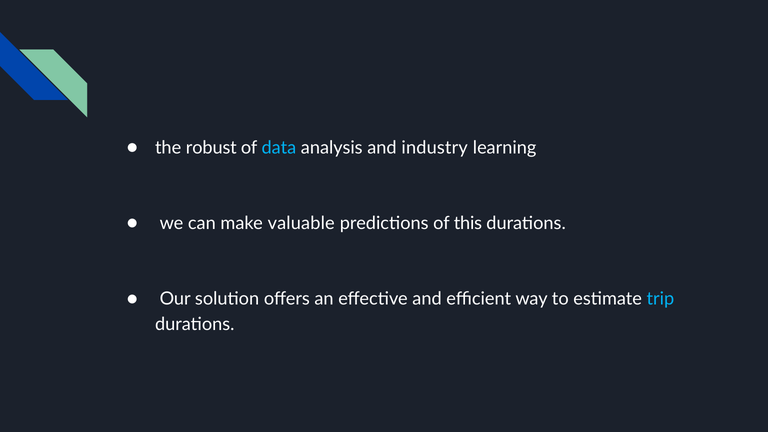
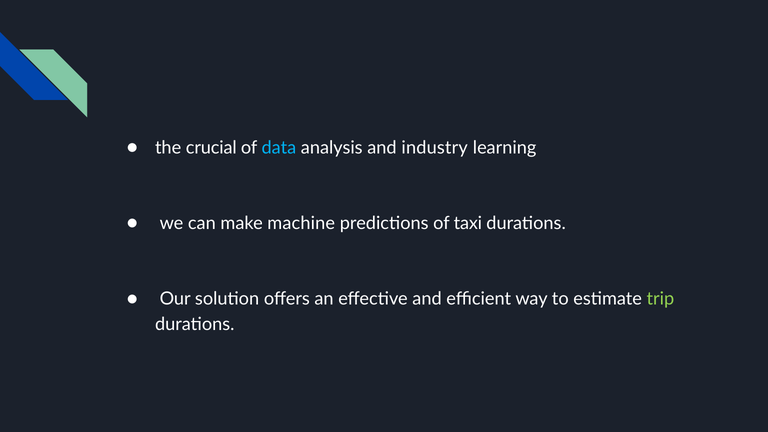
robust: robust -> crucial (211, 148)
valuable: valuable -> machine (301, 223)
this: this -> taxi (468, 223)
trip colour: light blue -> light green (660, 299)
